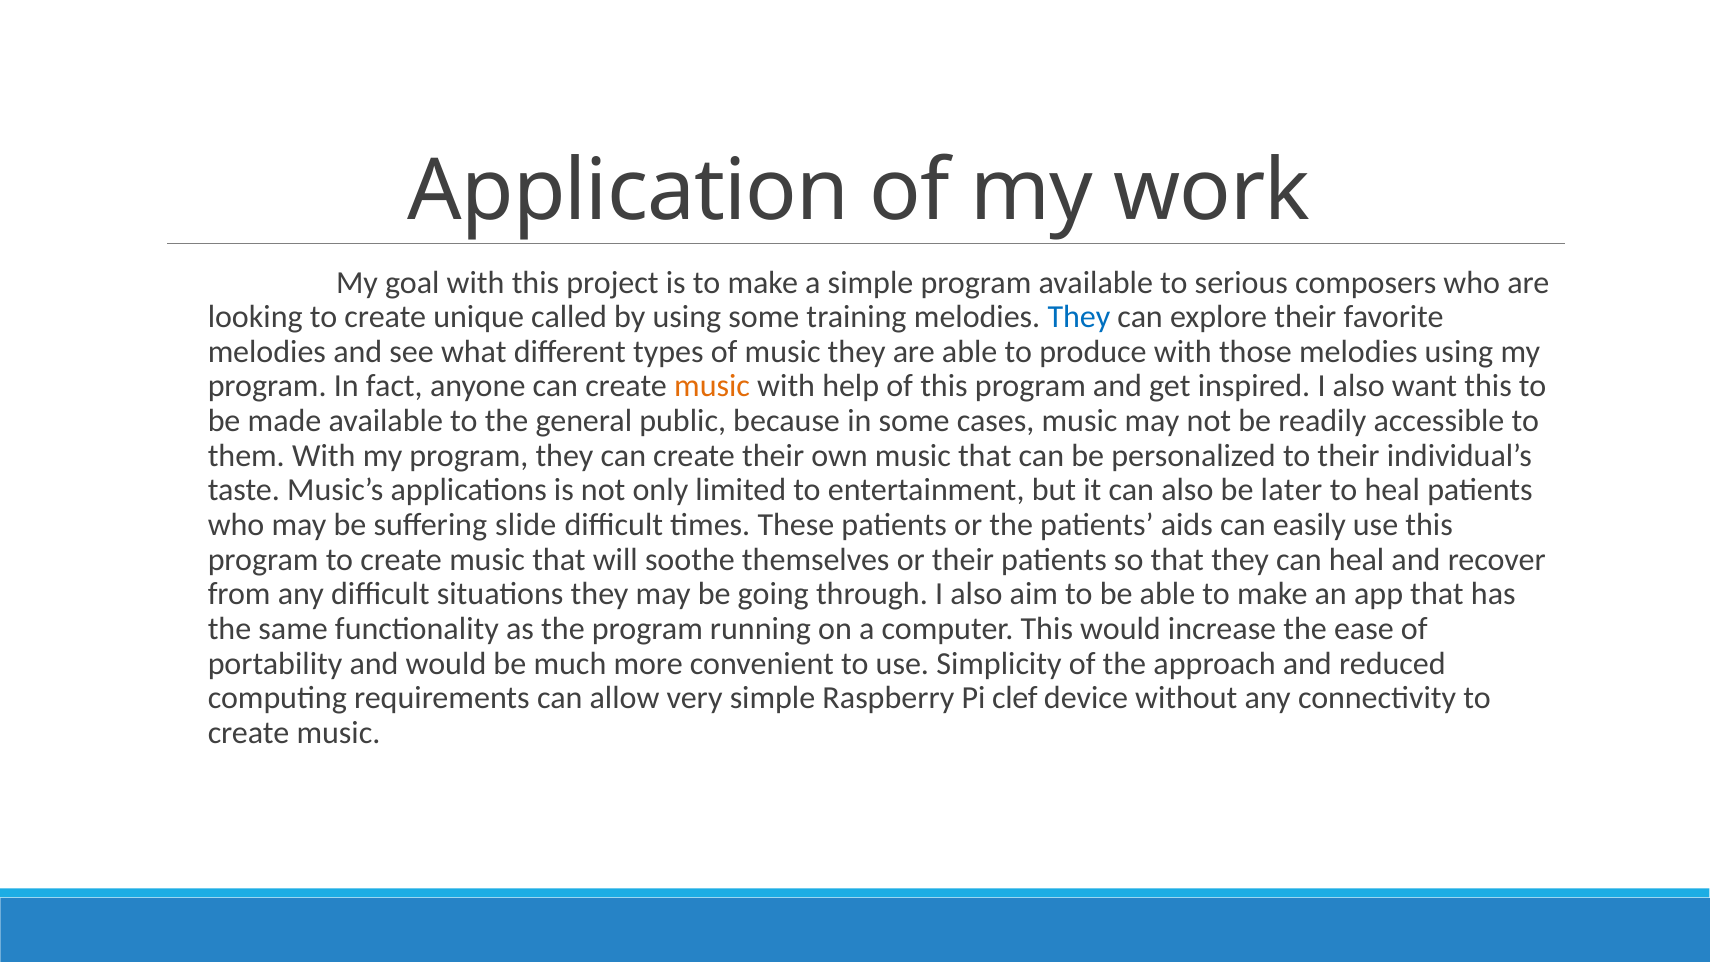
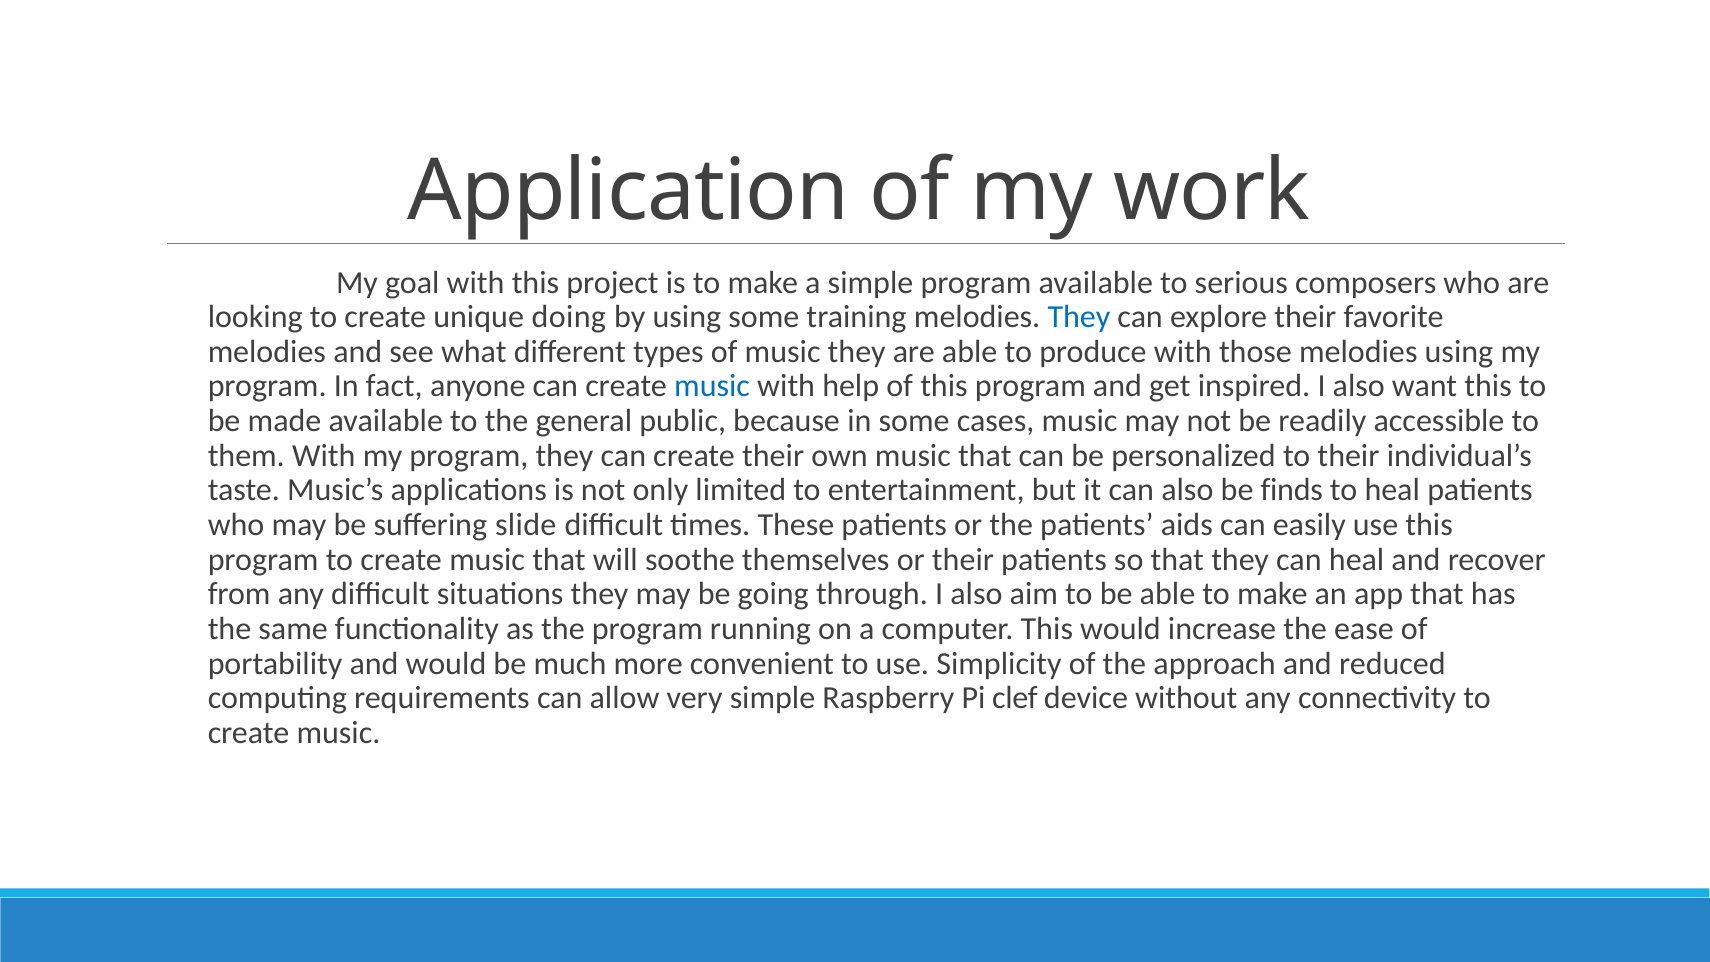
called: called -> doing (569, 317)
music colour: orange -> blue (712, 386)
later: later -> finds (1292, 490)
